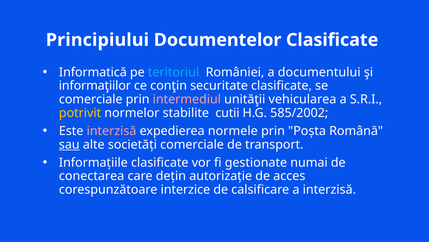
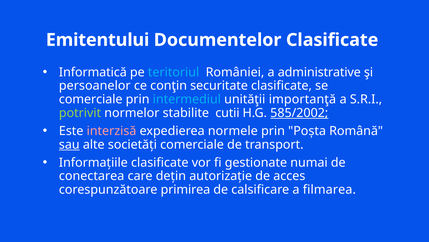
Principiului: Principiului -> Emitentului (98, 40)
documentului: documentului -> administrative (319, 72)
informaţiilor: informaţiilor -> persoanelor (95, 86)
intermediul colour: pink -> light blue (187, 99)
vehicularea: vehicularea -> importanţă (302, 99)
potrivit colour: yellow -> light green (80, 113)
585/2002 underline: none -> present (299, 113)
interzice: interzice -> primirea (185, 189)
a interzisă: interzisă -> filmarea (329, 189)
